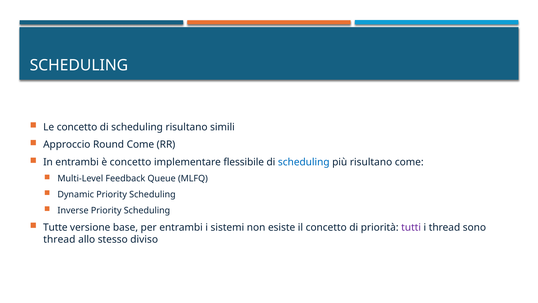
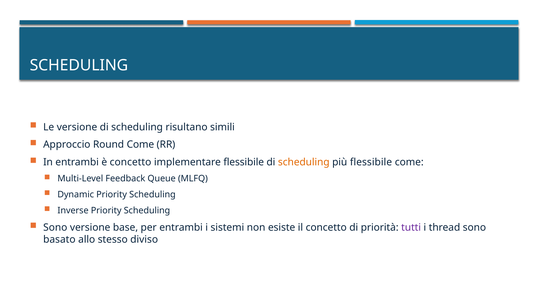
Le concetto: concetto -> versione (77, 127)
scheduling colour: blue -> orange (304, 162)
più risultano: risultano -> flessibile (371, 162)
Tutte: Tutte -> Sono (55, 227)
thread: thread -> basato (59, 239)
